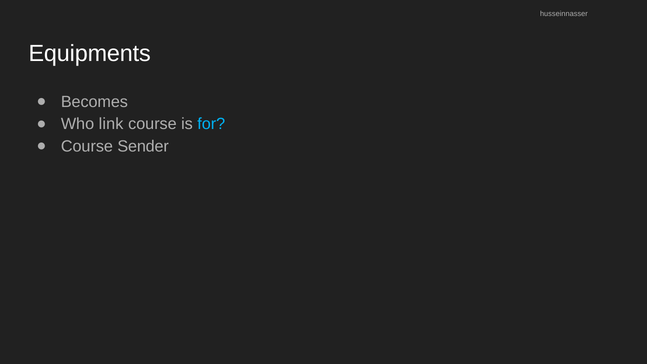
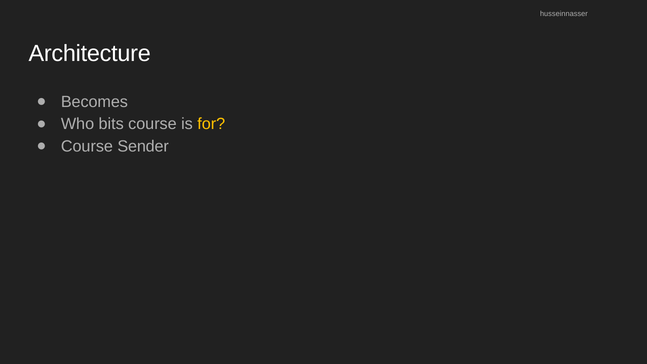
Equipments: Equipments -> Architecture (90, 54)
link: link -> bits (111, 124)
for colour: light blue -> yellow (211, 124)
